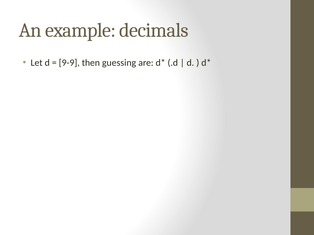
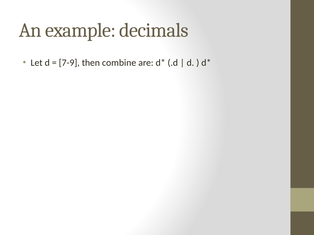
9-9: 9-9 -> 7-9 (69, 63)
guessing: guessing -> combine (119, 63)
